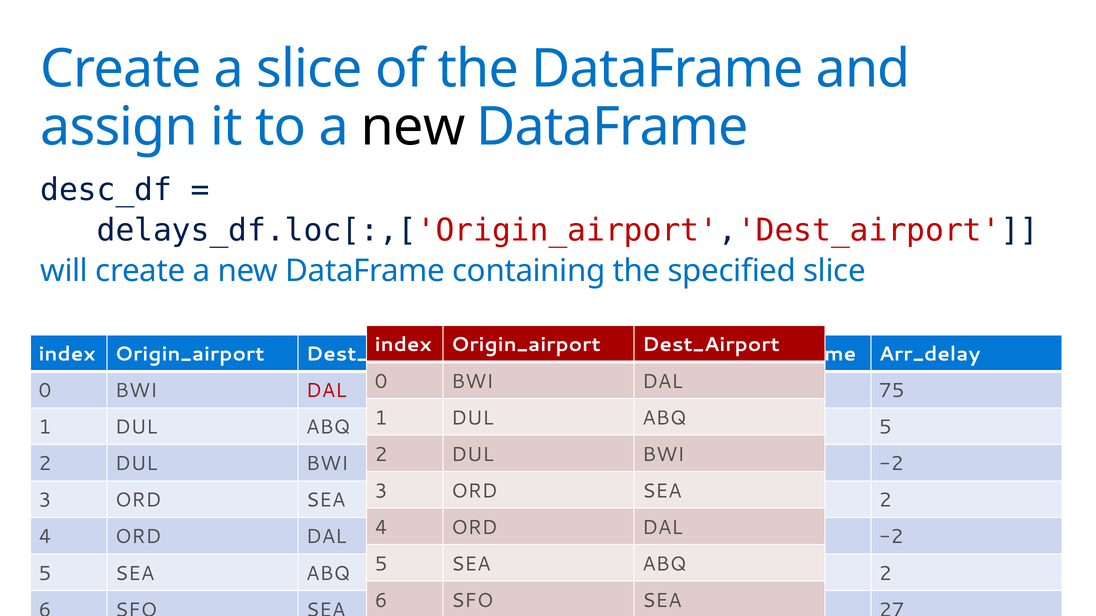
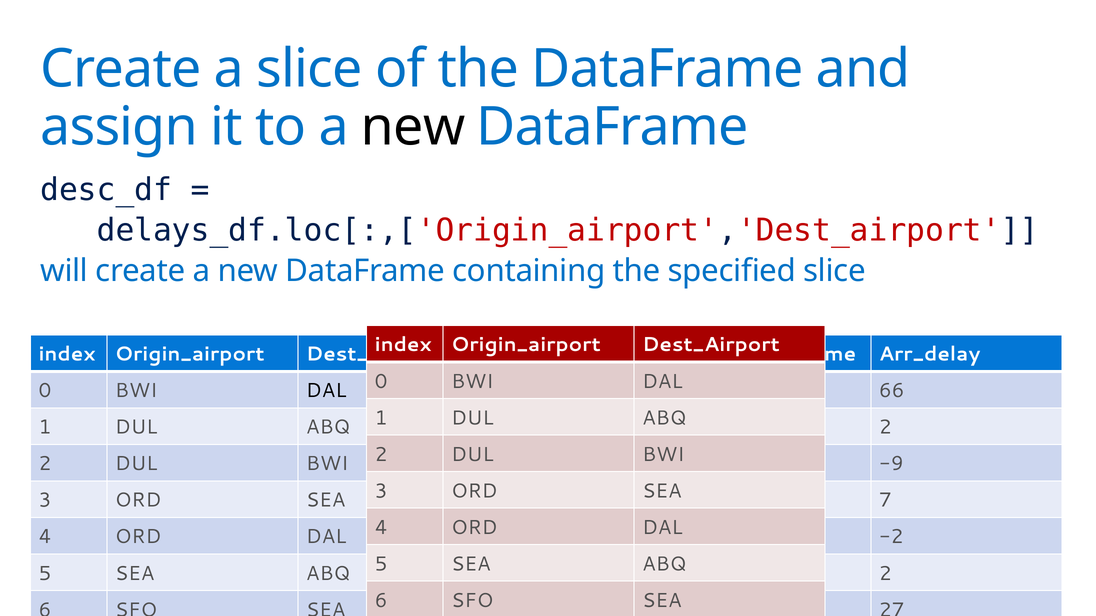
DAL colour: red -> black (326, 391)
75: 75 -> 66 (892, 391)
5: 5 -> 2 (885, 428)
-2: -2 -> -9 (891, 464)
2: 2 -> 7 (885, 501)
